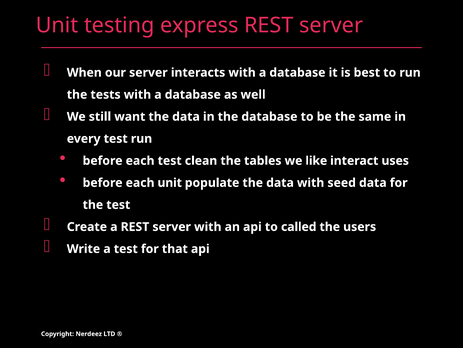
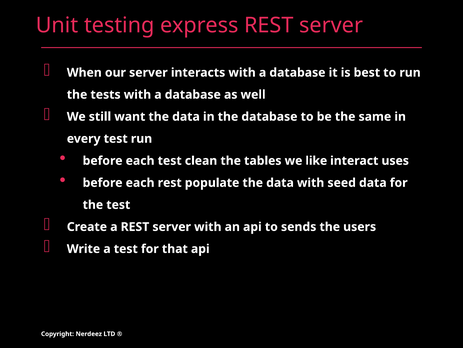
each unit: unit -> rest (170, 182)
called: called -> sends (299, 226)
